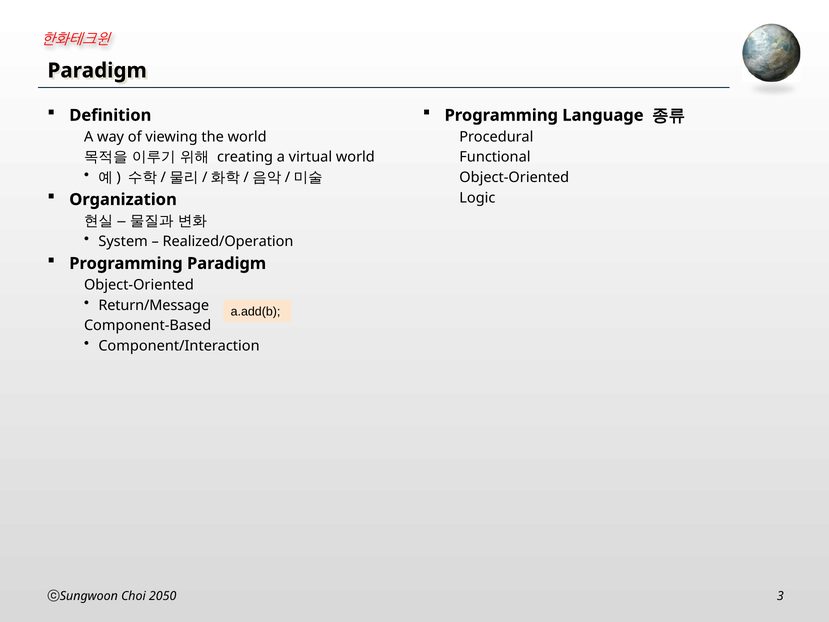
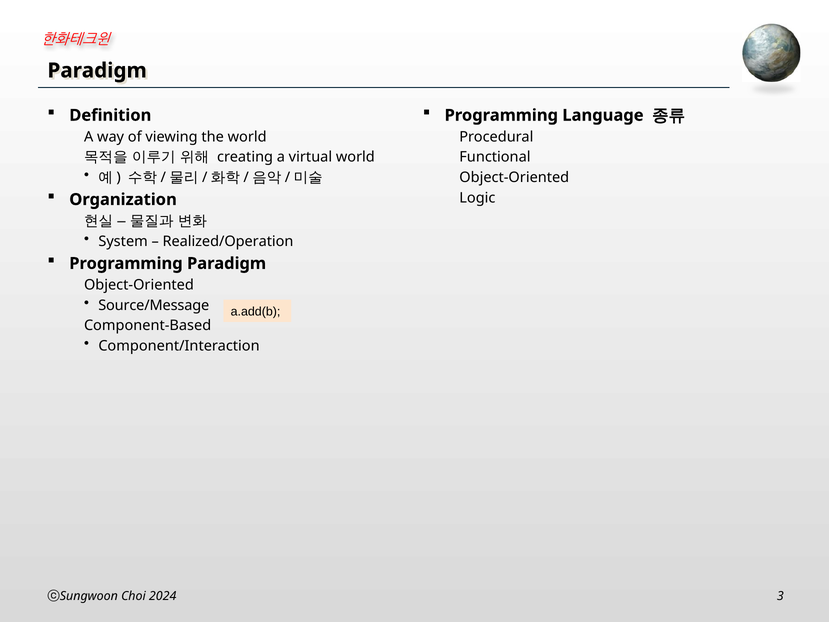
Return/Message: Return/Message -> Source/Message (154, 305)
2050: 2050 -> 2024 (163, 596)
